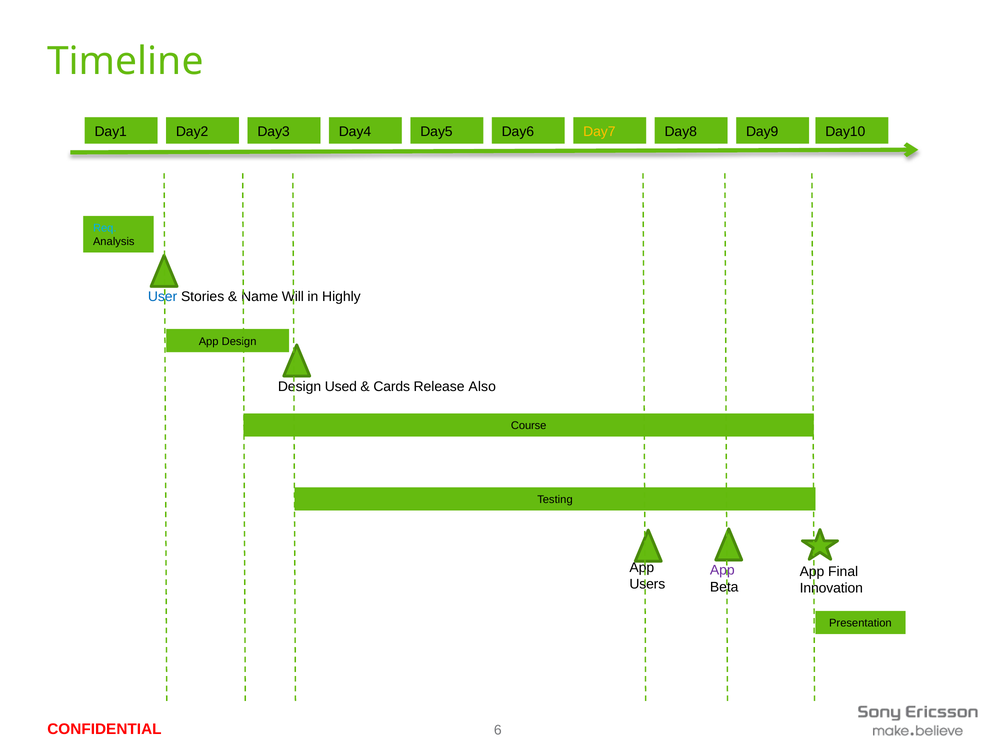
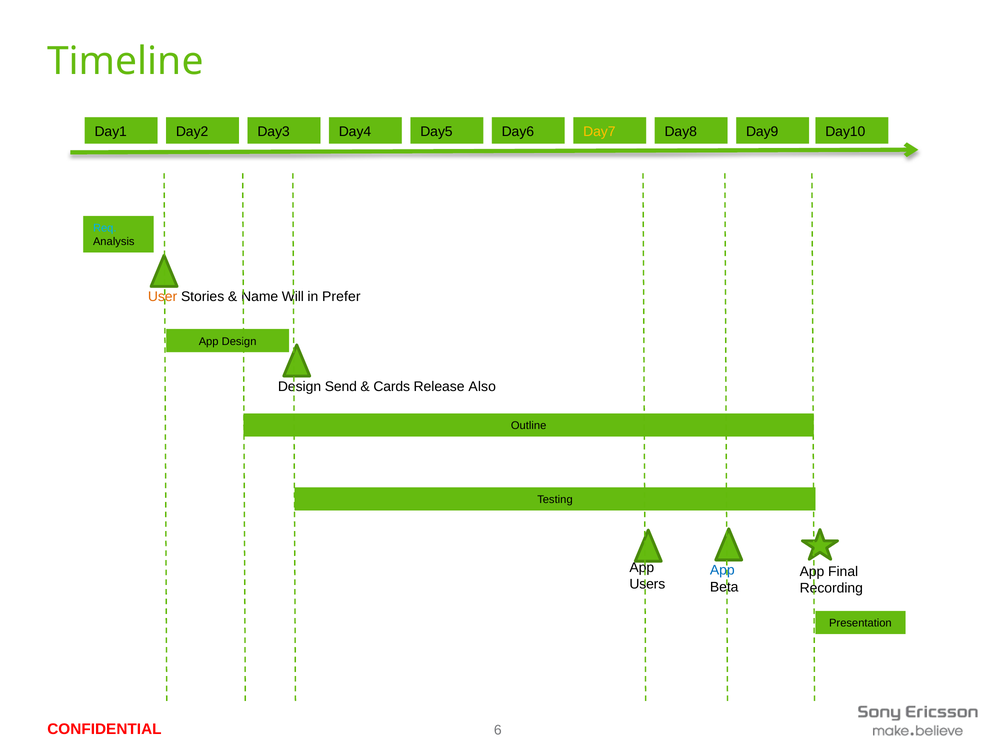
User colour: blue -> orange (163, 297)
Highly: Highly -> Prefer (341, 297)
Used: Used -> Send (341, 387)
Course: Course -> Outline (529, 426)
App colour: purple -> blue (722, 571)
Innovation: Innovation -> Recording (831, 588)
